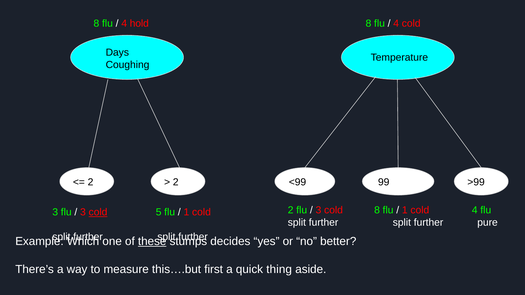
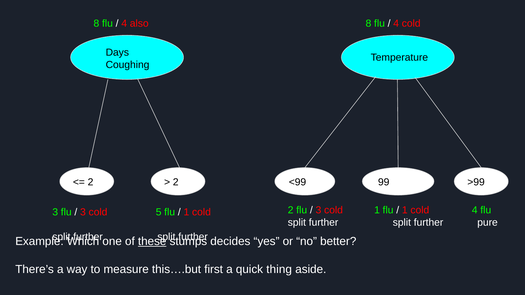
hold: hold -> also (139, 23)
cold 8: 8 -> 1 (377, 210)
cold underline: present -> none (98, 212)
